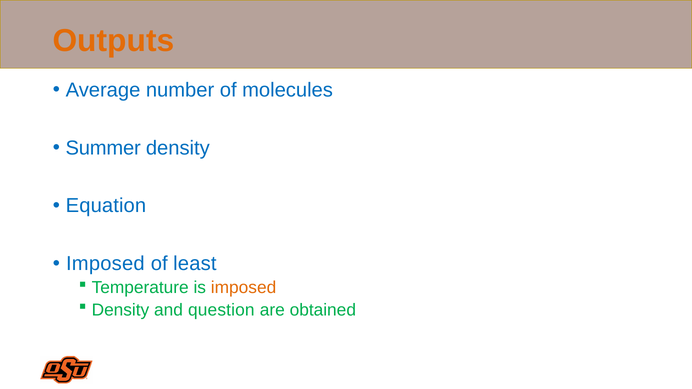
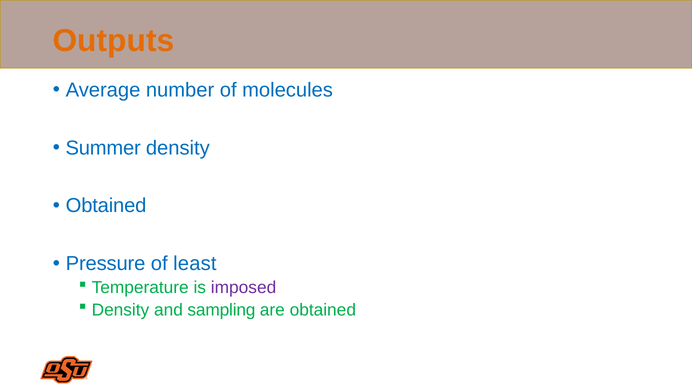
Equation: Equation -> Obtained (106, 206)
Imposed: Imposed -> Pressure (106, 264)
imposed colour: orange -> purple (244, 288)
question: question -> sampling (221, 310)
